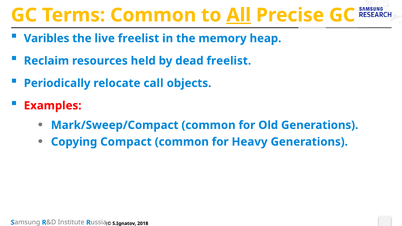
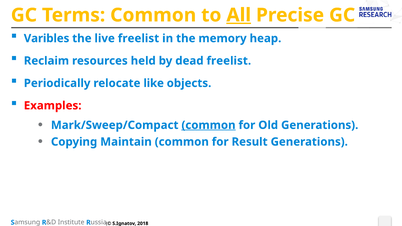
call: call -> like (154, 83)
common underline: none -> present (209, 125)
Compact: Compact -> Maintain (126, 142)
Heavy: Heavy -> Result (250, 142)
